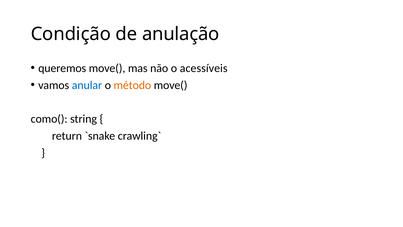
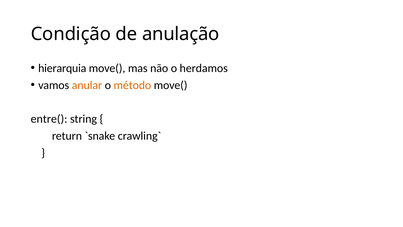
queremos: queremos -> hierarquia (62, 68)
acessíveis: acessíveis -> herdamos (204, 68)
anular colour: blue -> orange (87, 85)
como(: como( -> entre( (49, 119)
